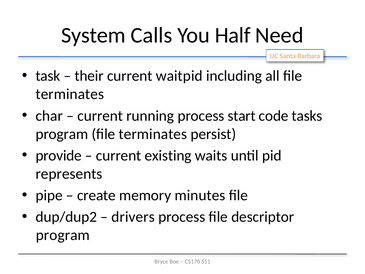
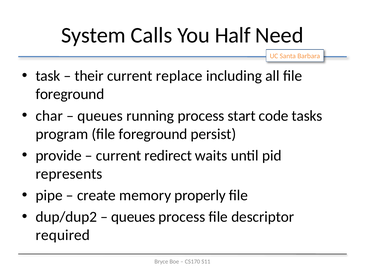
waitpid: waitpid -> replace (179, 76)
terminates: terminates -> foreground (70, 94)
current: current -> queues (100, 116)
program file terminates: terminates -> foreground (153, 134)
existing: existing -> redirect (168, 155)
minutes: minutes -> properly (200, 195)
drivers: drivers -> queues (133, 217)
program: program -> required (63, 235)
